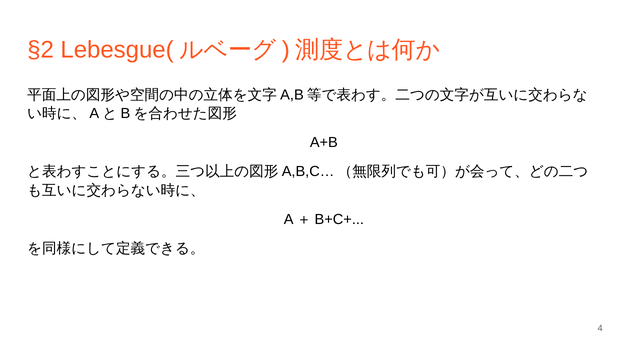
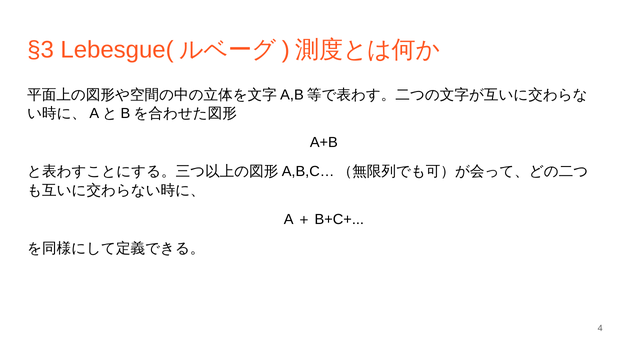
§2: §2 -> §3 (41, 50)
